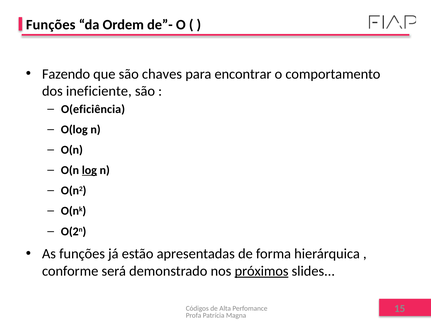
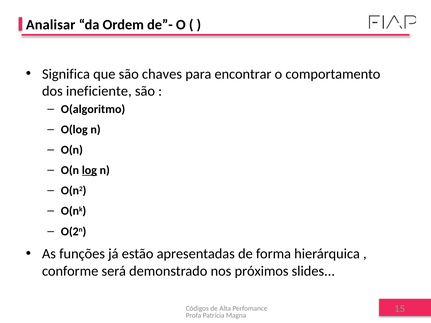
Funções: Funções -> Analisar (51, 25)
Fazendo: Fazendo -> Significa (66, 74)
O(eficiência: O(eficiência -> O(algoritmo (93, 109)
próximos underline: present -> none (262, 271)
